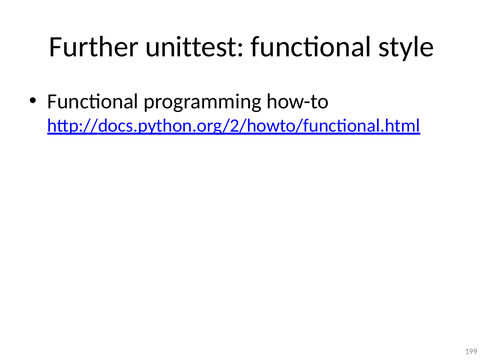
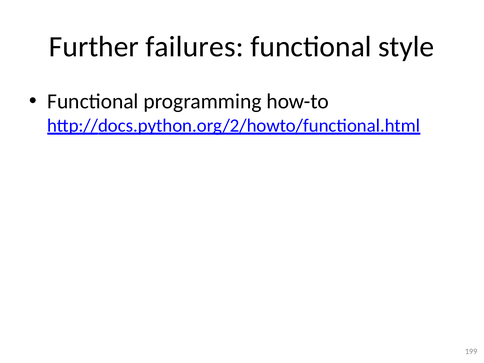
unittest: unittest -> failures (195, 47)
